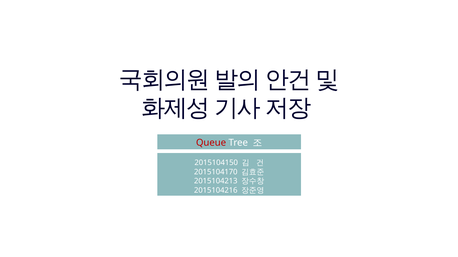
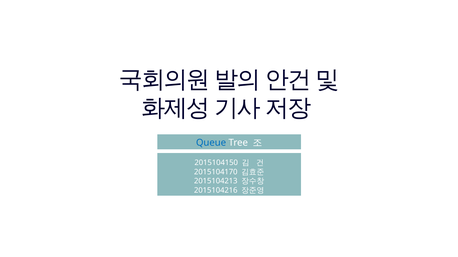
Queue colour: red -> blue (211, 143)
